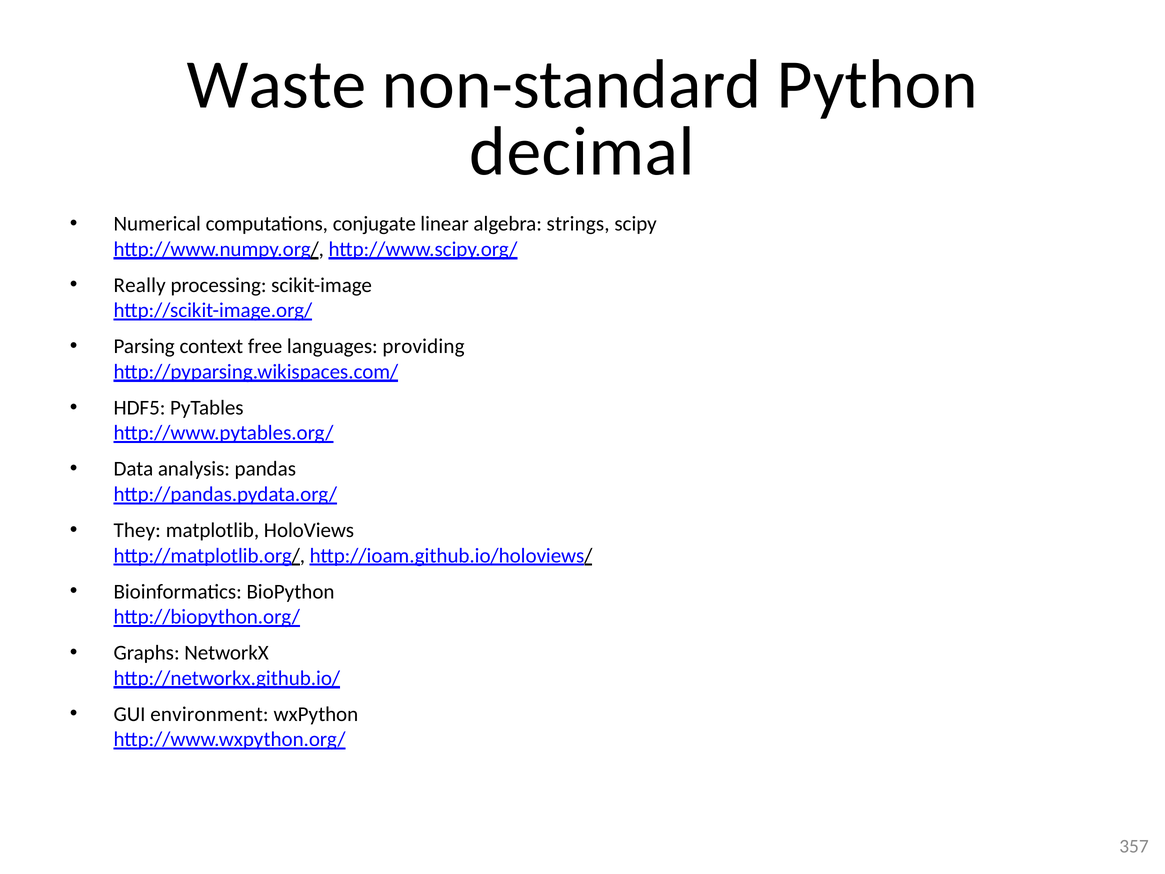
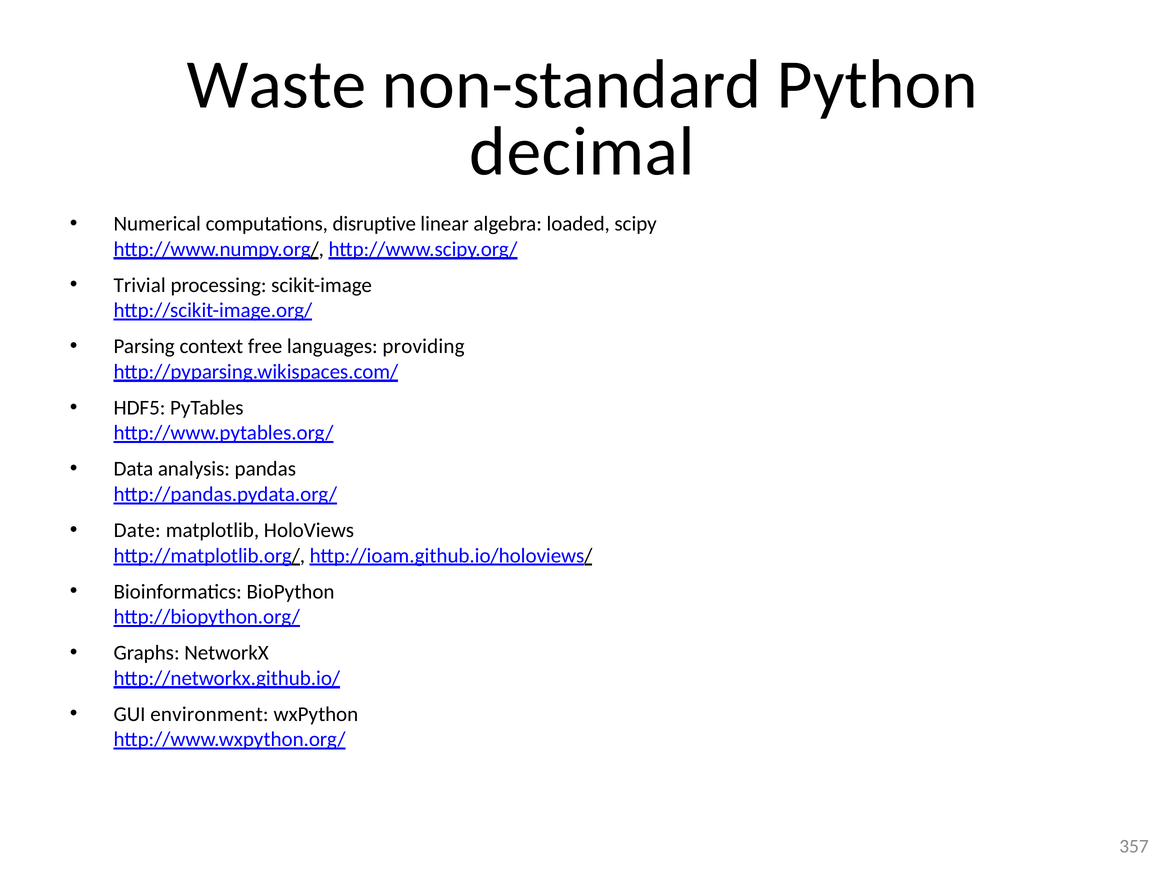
conjugate: conjugate -> disruptive (374, 224)
strings: strings -> loaded (578, 224)
Really: Really -> Trivial (140, 285)
They: They -> Date (137, 530)
